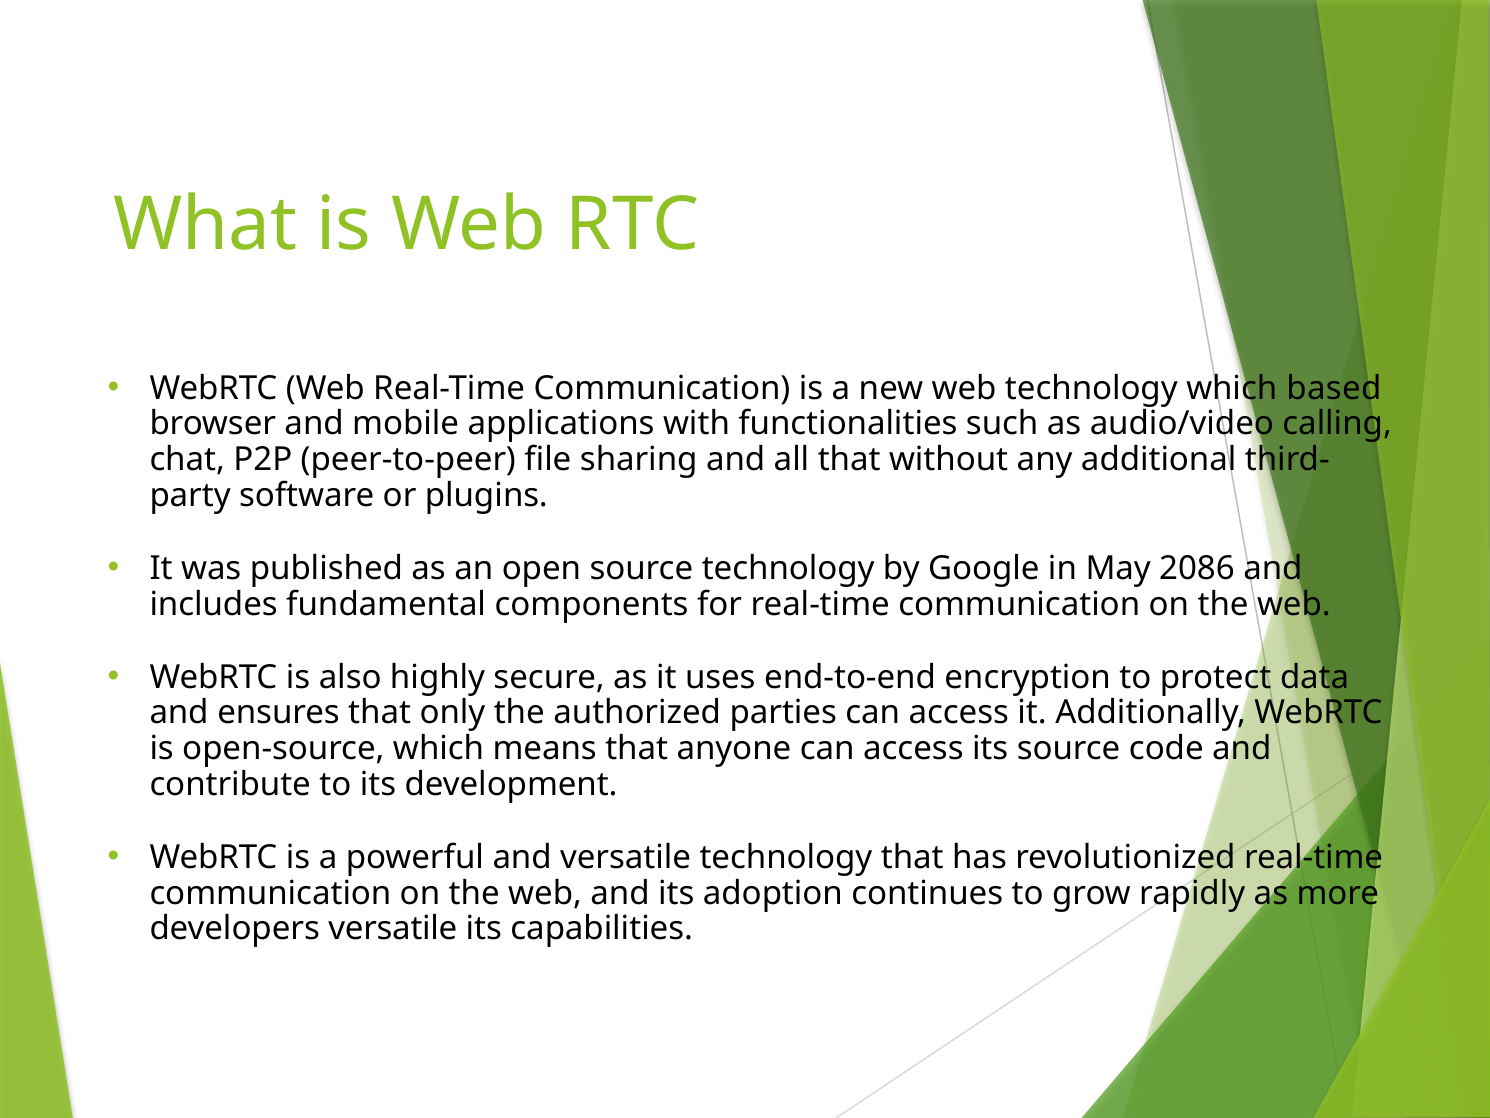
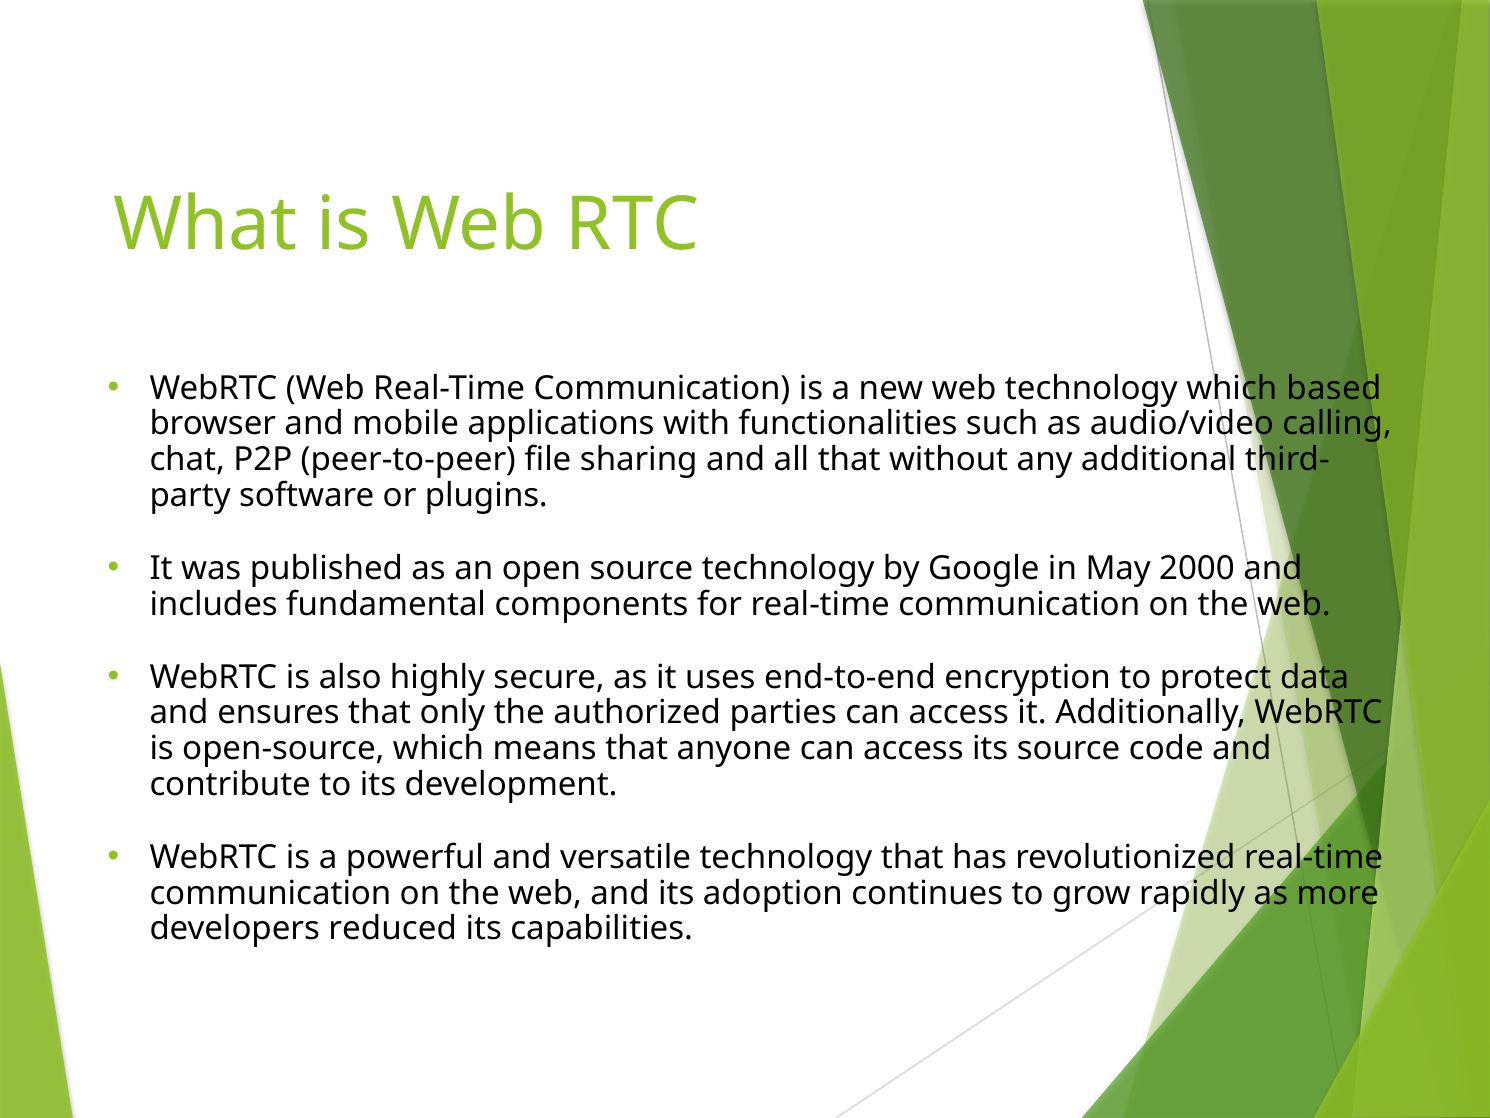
2086: 2086 -> 2000 (1197, 568)
developers versatile: versatile -> reduced (393, 928)
